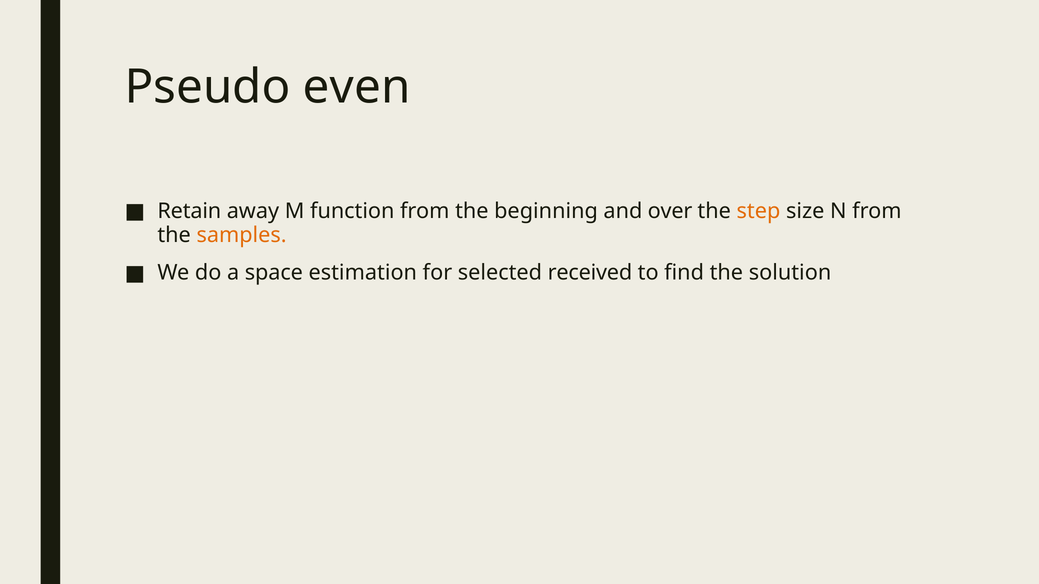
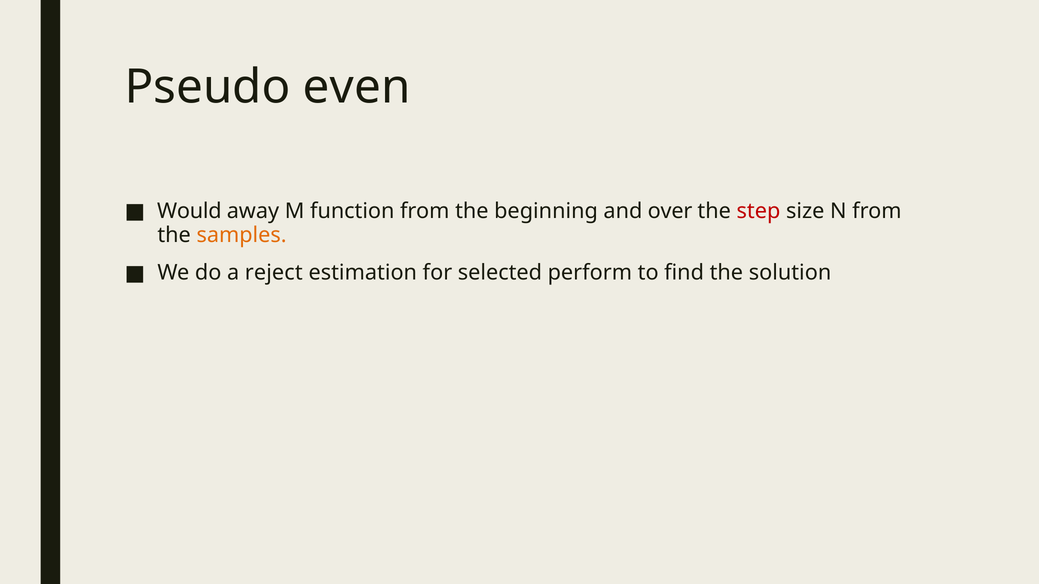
Retain: Retain -> Would (189, 211)
step colour: orange -> red (758, 211)
space: space -> reject (274, 273)
received: received -> perform (590, 273)
